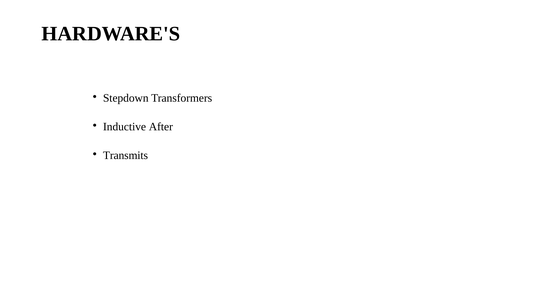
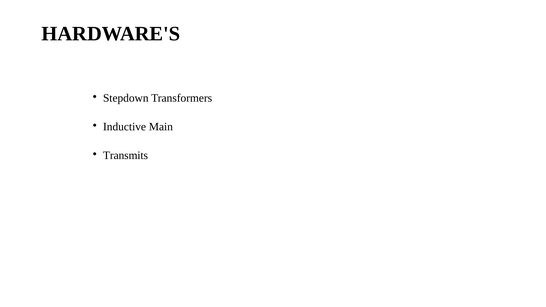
After: After -> Main (161, 127)
